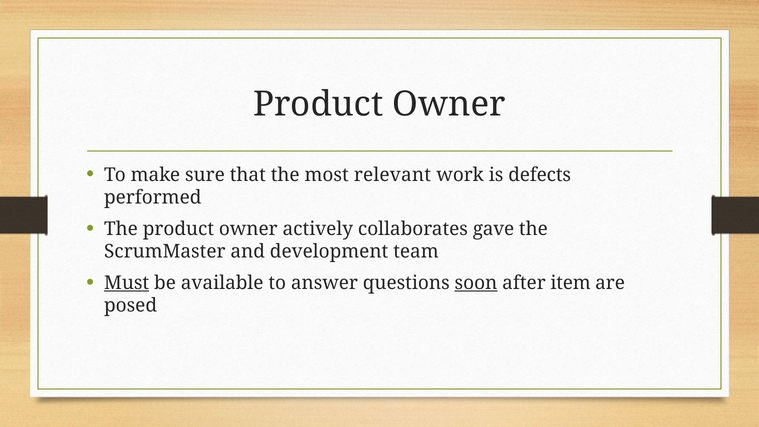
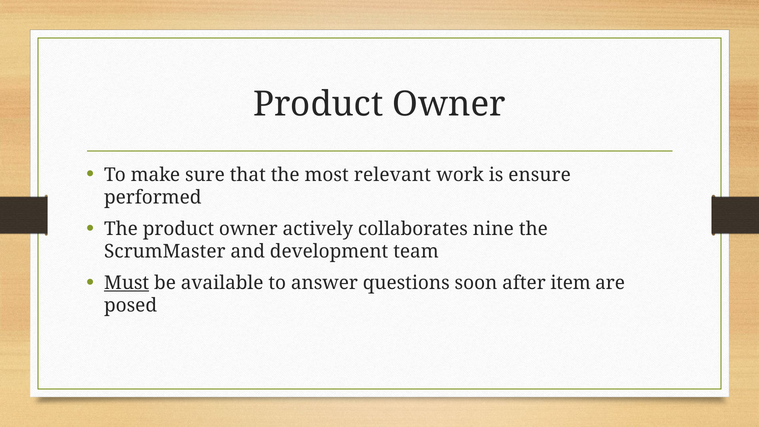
defects: defects -> ensure (540, 175)
gave: gave -> nine (493, 229)
soon underline: present -> none (476, 283)
